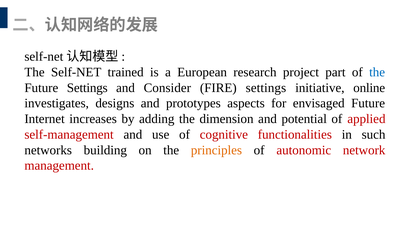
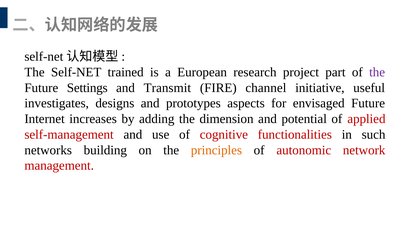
the colour: blue -> purple (377, 72)
Consider: Consider -> Transmit (167, 88)
FIRE settings: settings -> channel (266, 88)
online: online -> useful (369, 88)
